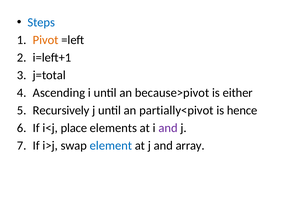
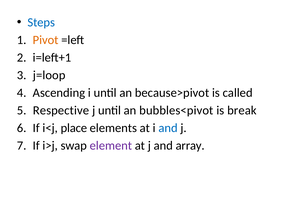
j=total: j=total -> j=loop (49, 75)
either: either -> called (238, 93)
Recursively: Recursively -> Respective (61, 110)
partially<pivot: partially<pivot -> bubbles<pivot (176, 110)
hence: hence -> break (242, 110)
and colour: purple -> blue (168, 128)
element colour: blue -> purple (111, 145)
